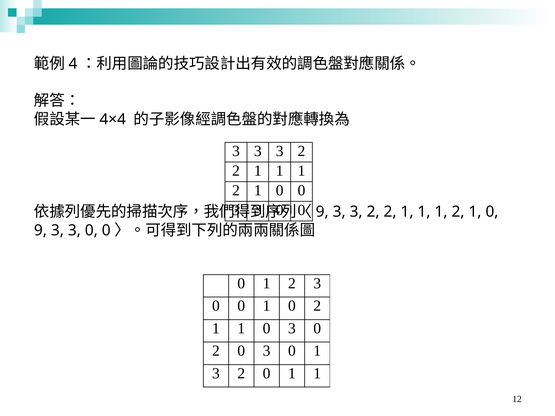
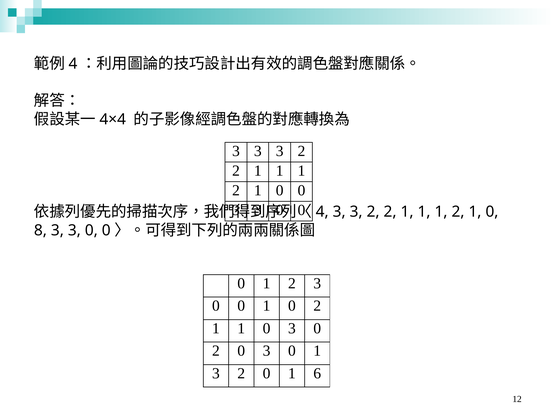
9: 9 -> 4 (322, 212)
9: 9 -> 8 (40, 230)
0 1 1: 1 -> 6 (317, 373)
